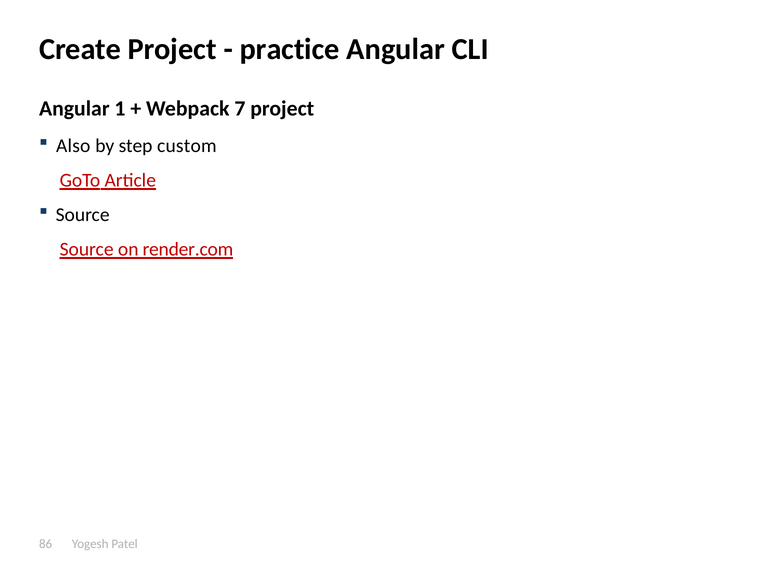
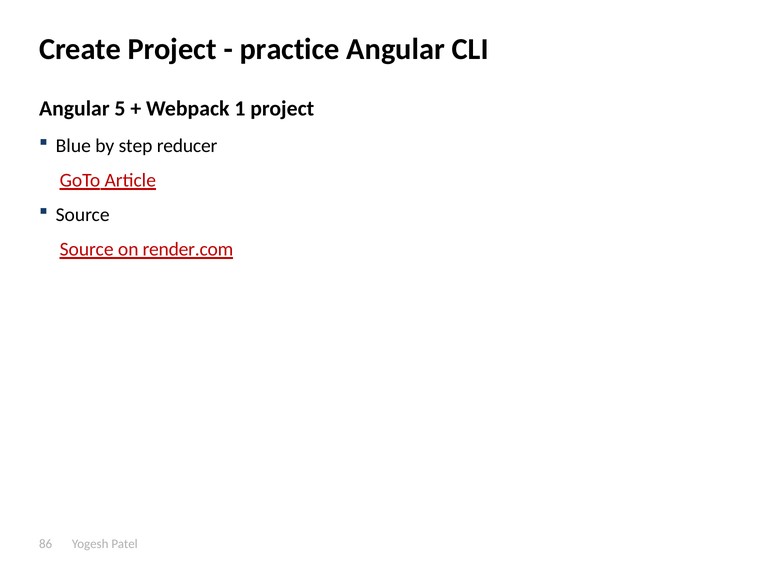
1: 1 -> 5 (120, 108)
7: 7 -> 1 (240, 108)
Also: Also -> Blue (73, 146)
custom: custom -> reducer (187, 146)
